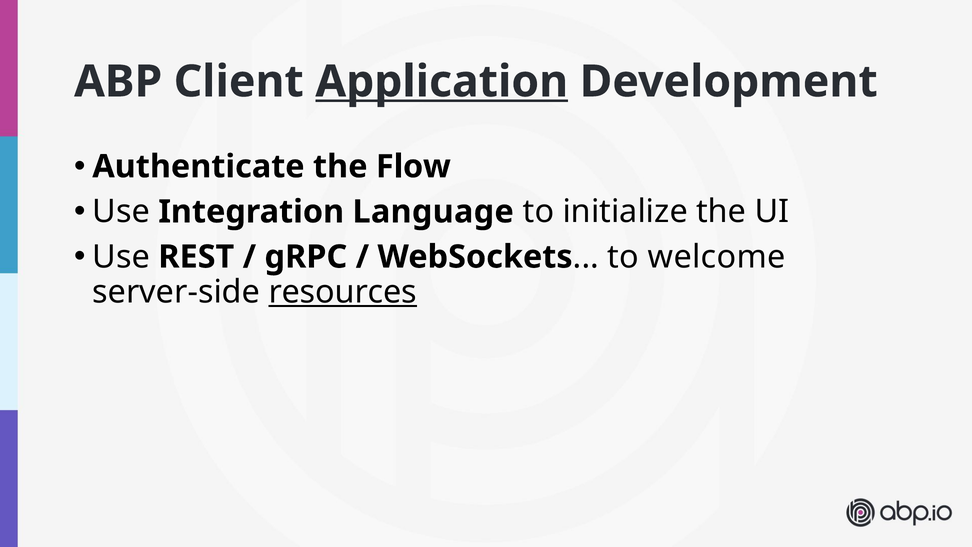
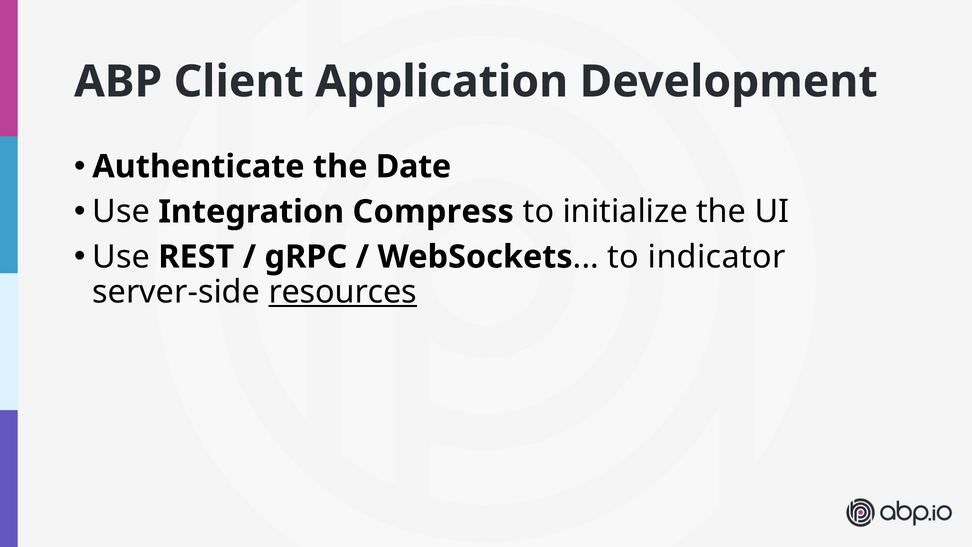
Application underline: present -> none (442, 82)
Flow: Flow -> Date (413, 167)
Language: Language -> Compress (433, 212)
welcome: welcome -> indicator (717, 257)
